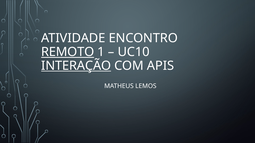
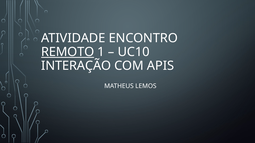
INTERAÇÃO underline: present -> none (76, 66)
